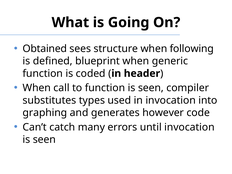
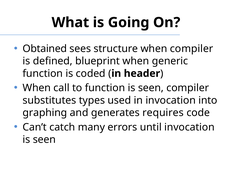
when following: following -> compiler (192, 49)
however: however -> requires (163, 113)
